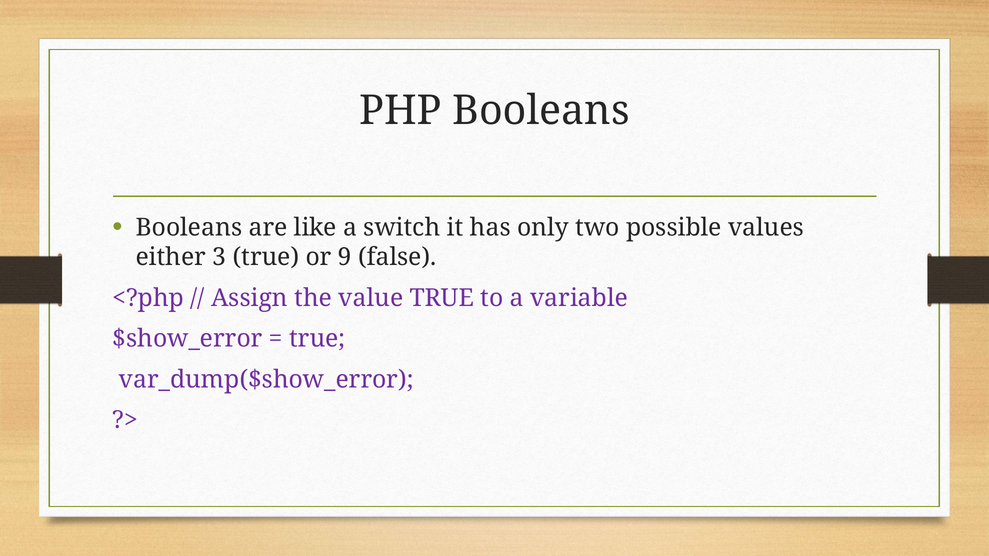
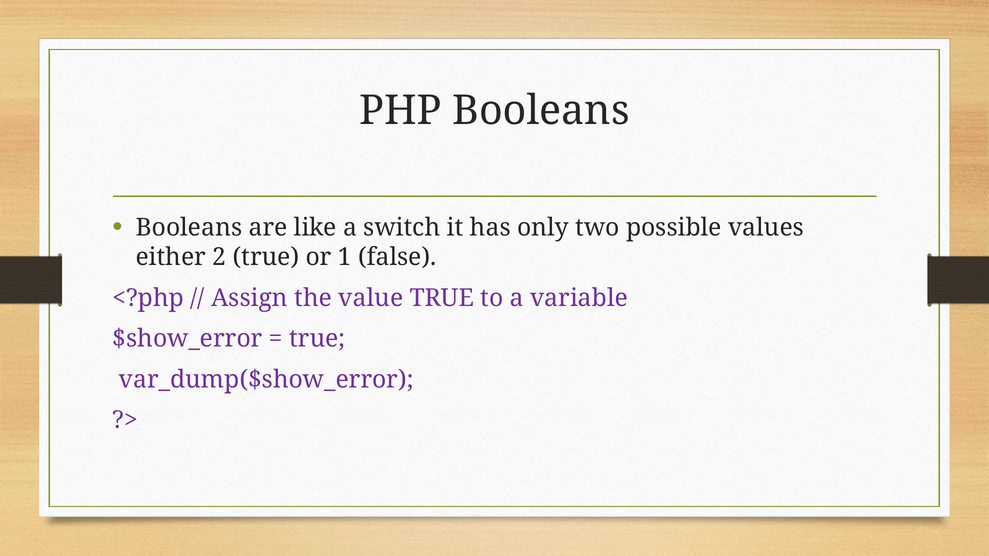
3: 3 -> 2 (219, 257)
9: 9 -> 1 (345, 257)
